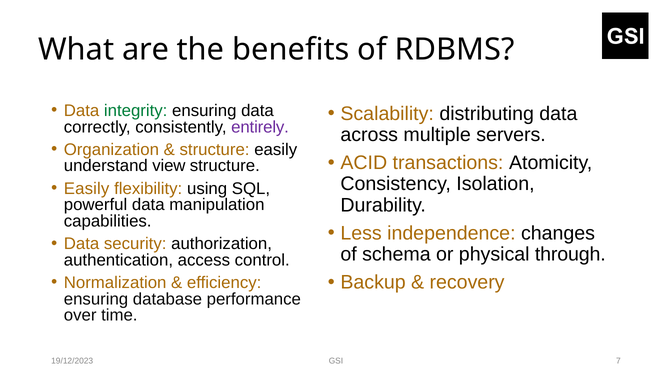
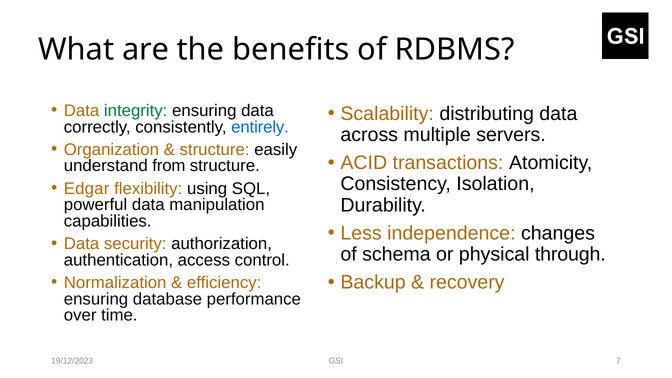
entirely colour: purple -> blue (260, 127)
view: view -> from (169, 166)
Easily: Easily -> Edgar (87, 189)
